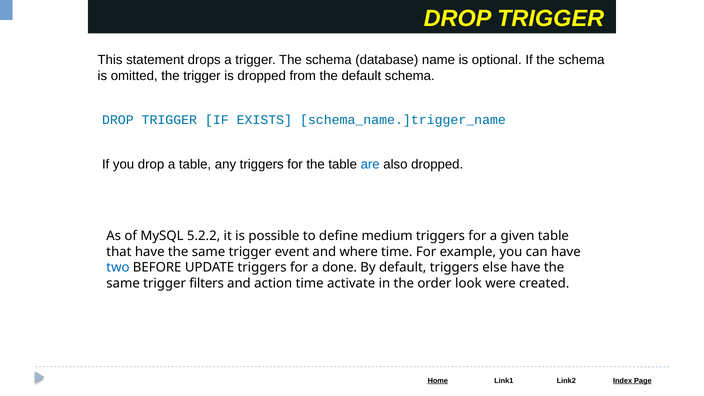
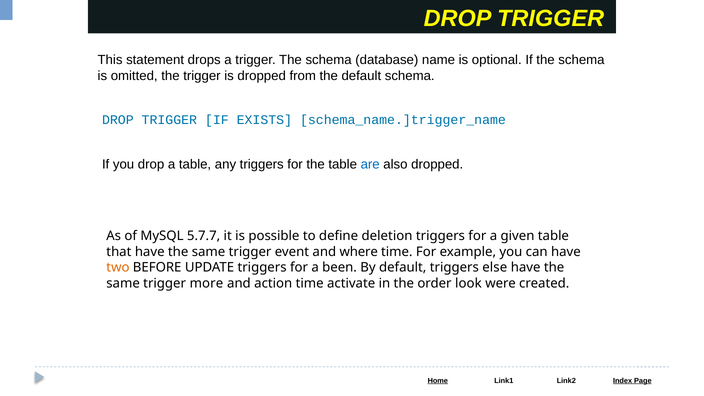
5.2.2: 5.2.2 -> 5.7.7 (204, 236)
medium: medium -> deletion (387, 236)
two colour: blue -> orange (118, 267)
done: done -> been (340, 267)
filters: filters -> more (206, 283)
